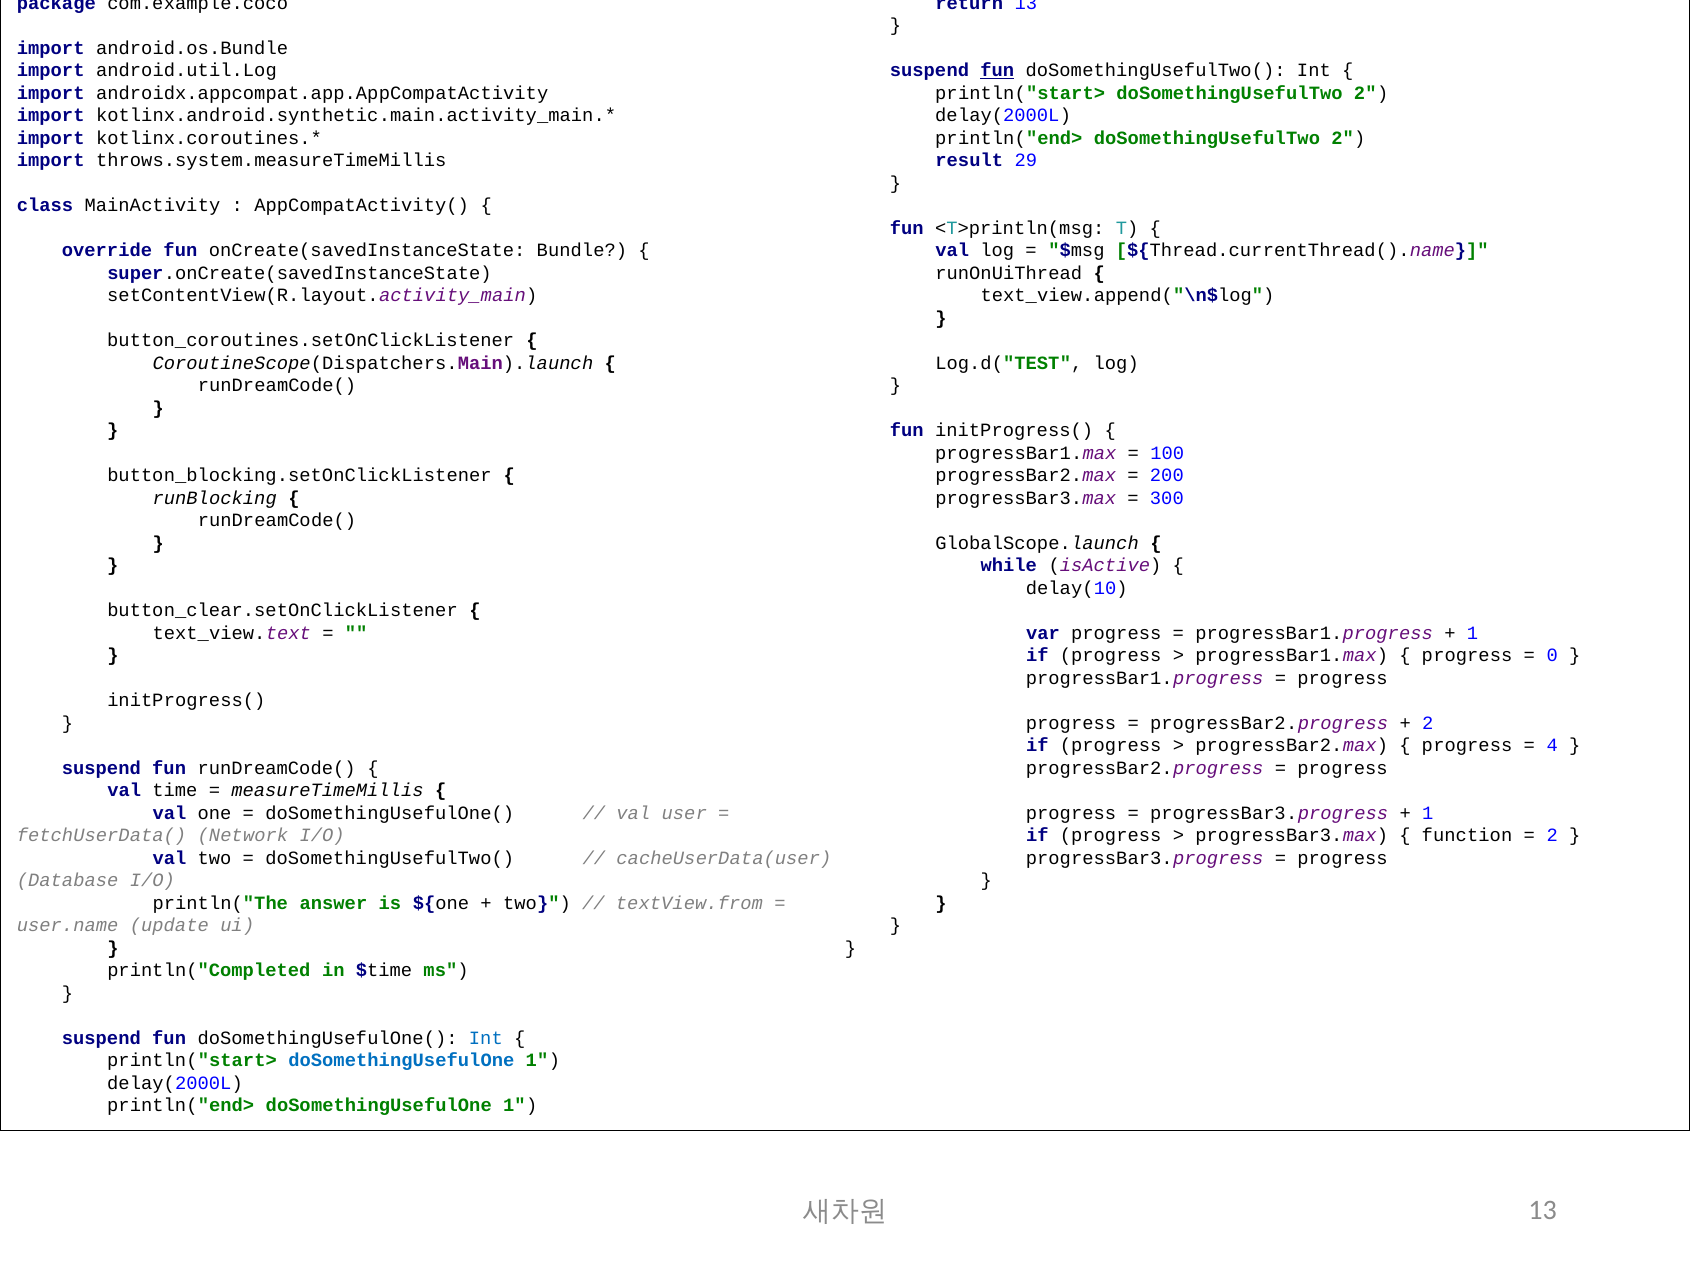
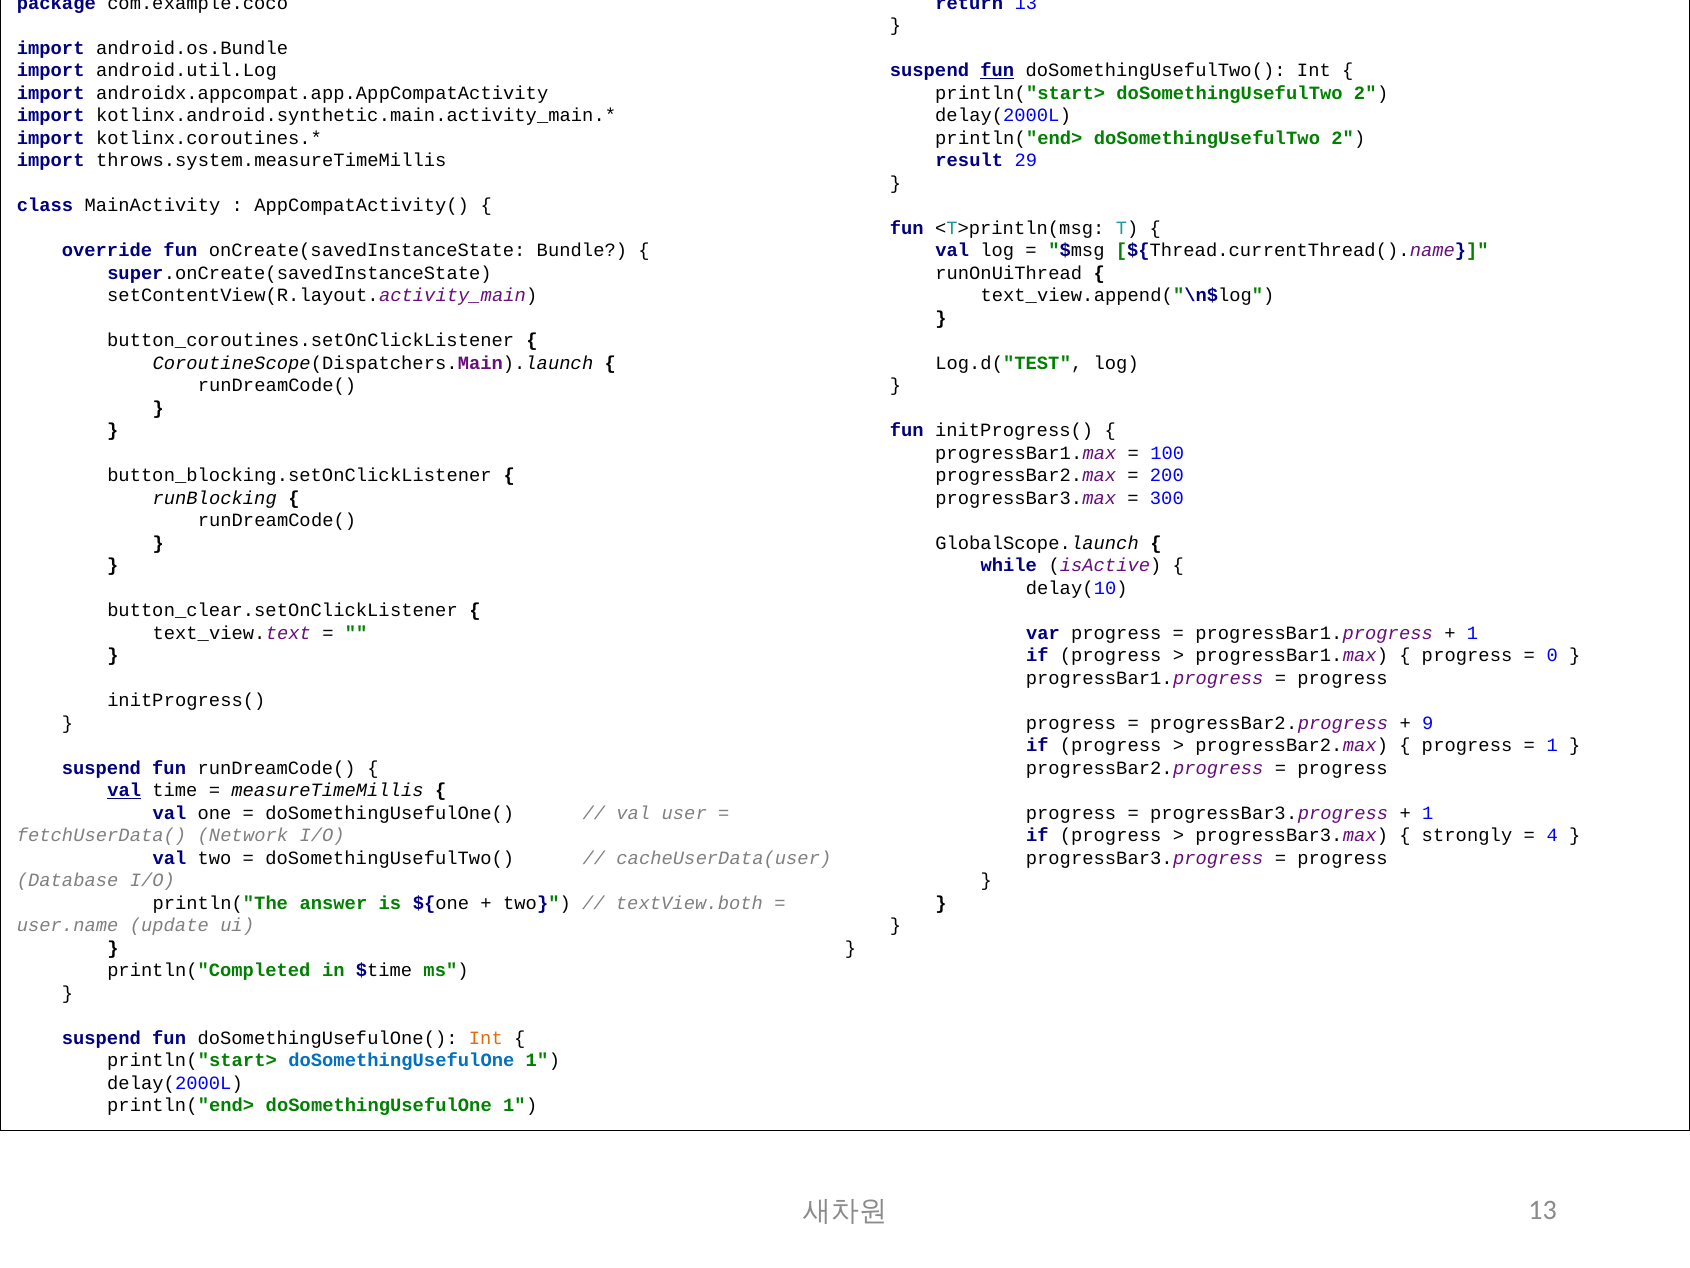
2: 2 -> 9 (1428, 723)
4: 4 -> 1 (1552, 745)
val underline: none -> present (124, 790)
function: function -> strongly (1467, 835)
2: 2 -> 4 (1552, 835)
textView.from: textView.from -> textView.both (689, 902)
Int colour: blue -> orange (486, 1037)
